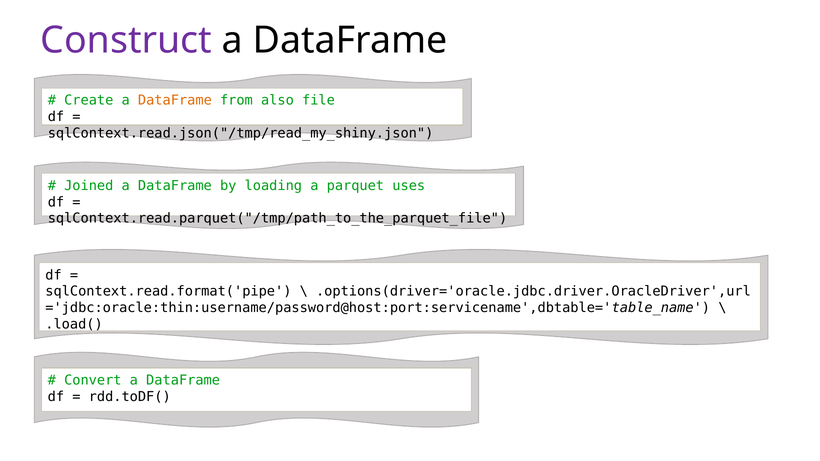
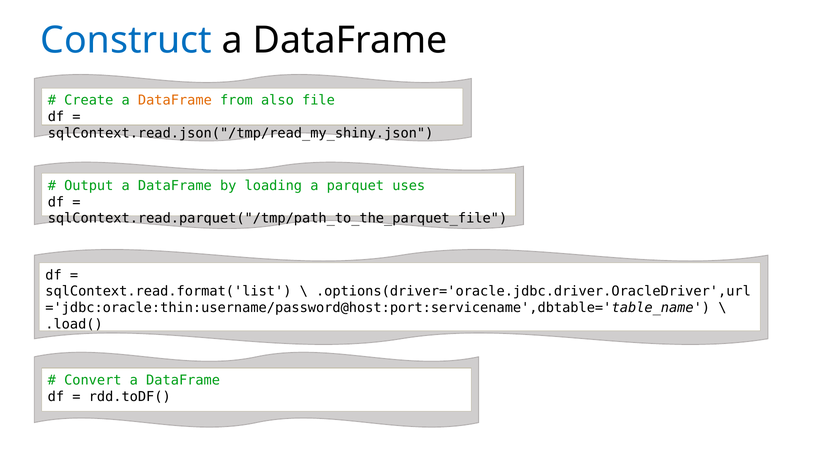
Construct colour: purple -> blue (126, 40)
Joined: Joined -> Output (89, 186)
sqlContext.read.format('pipe: sqlContext.read.format('pipe -> sqlContext.read.format('list (168, 292)
